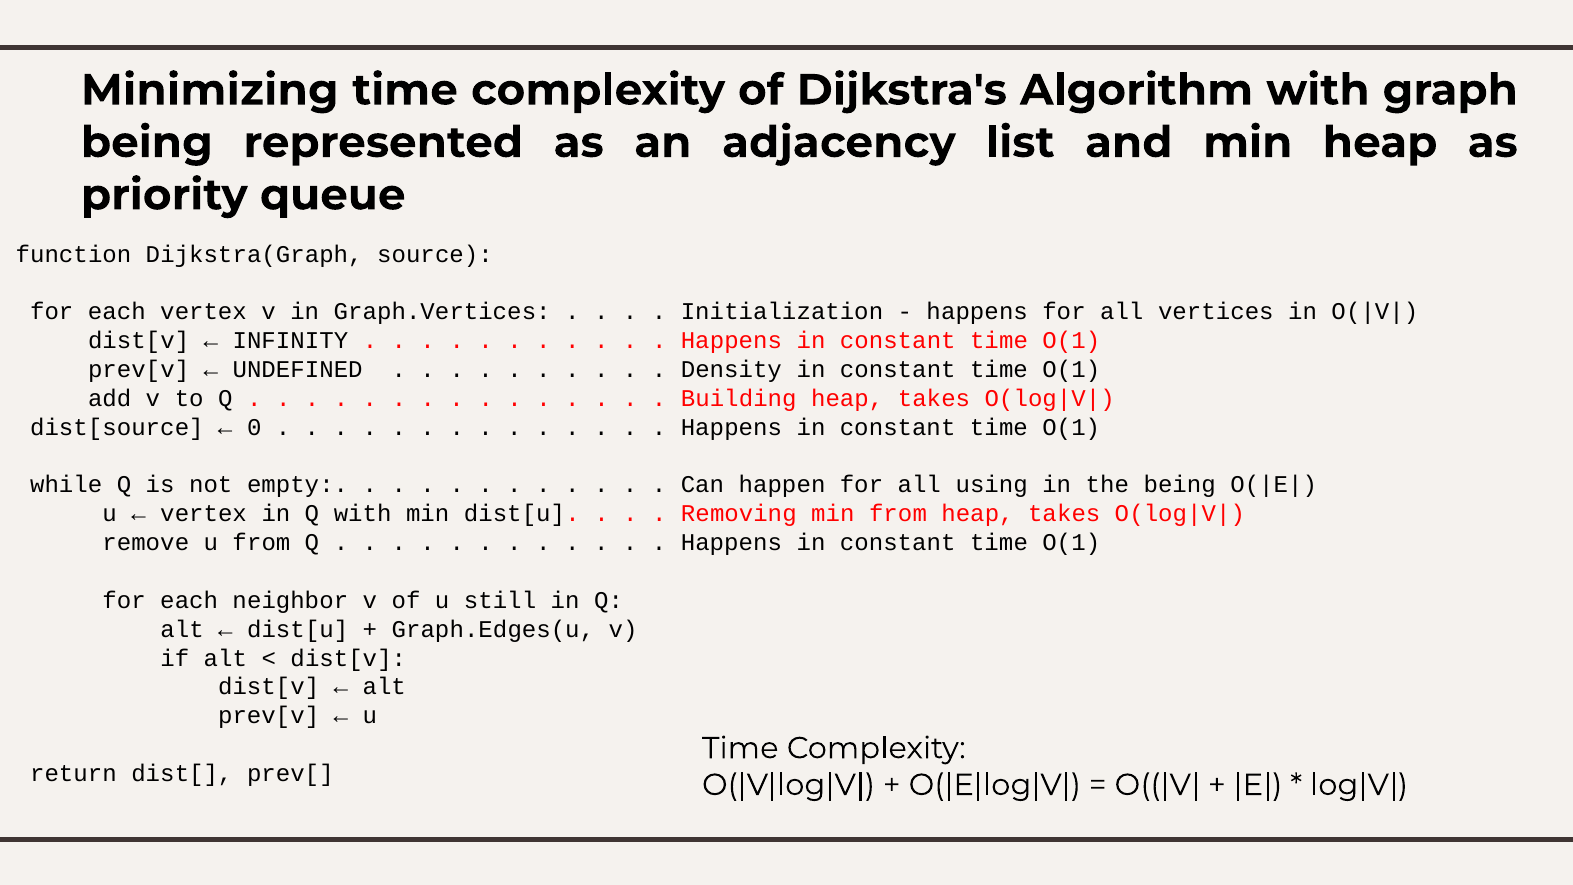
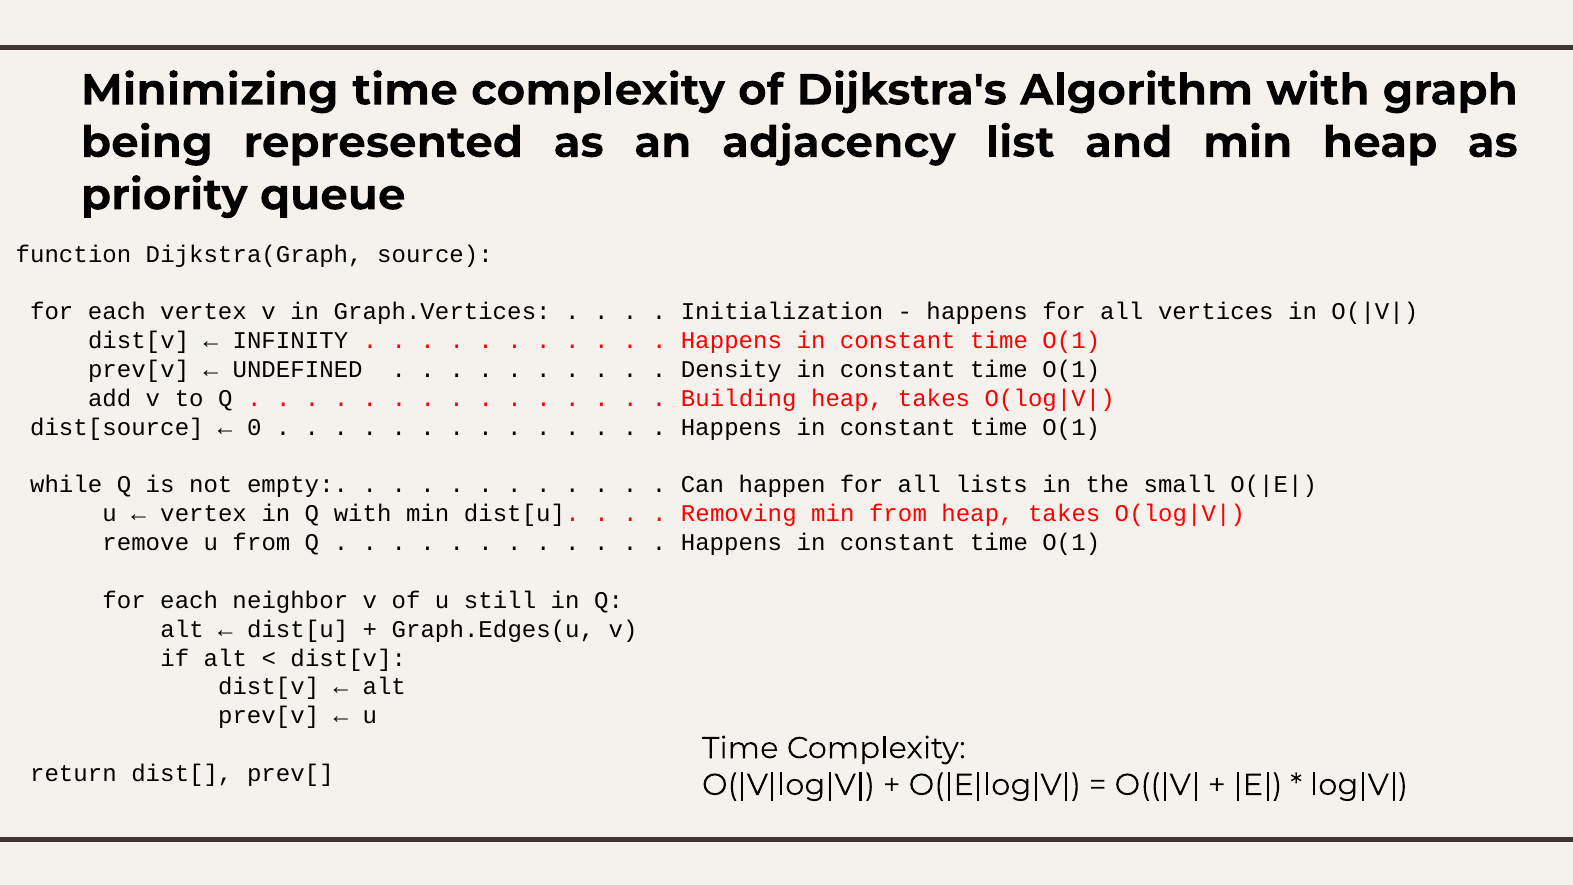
using: using -> lists (992, 485)
the being: being -> small (1180, 485)
